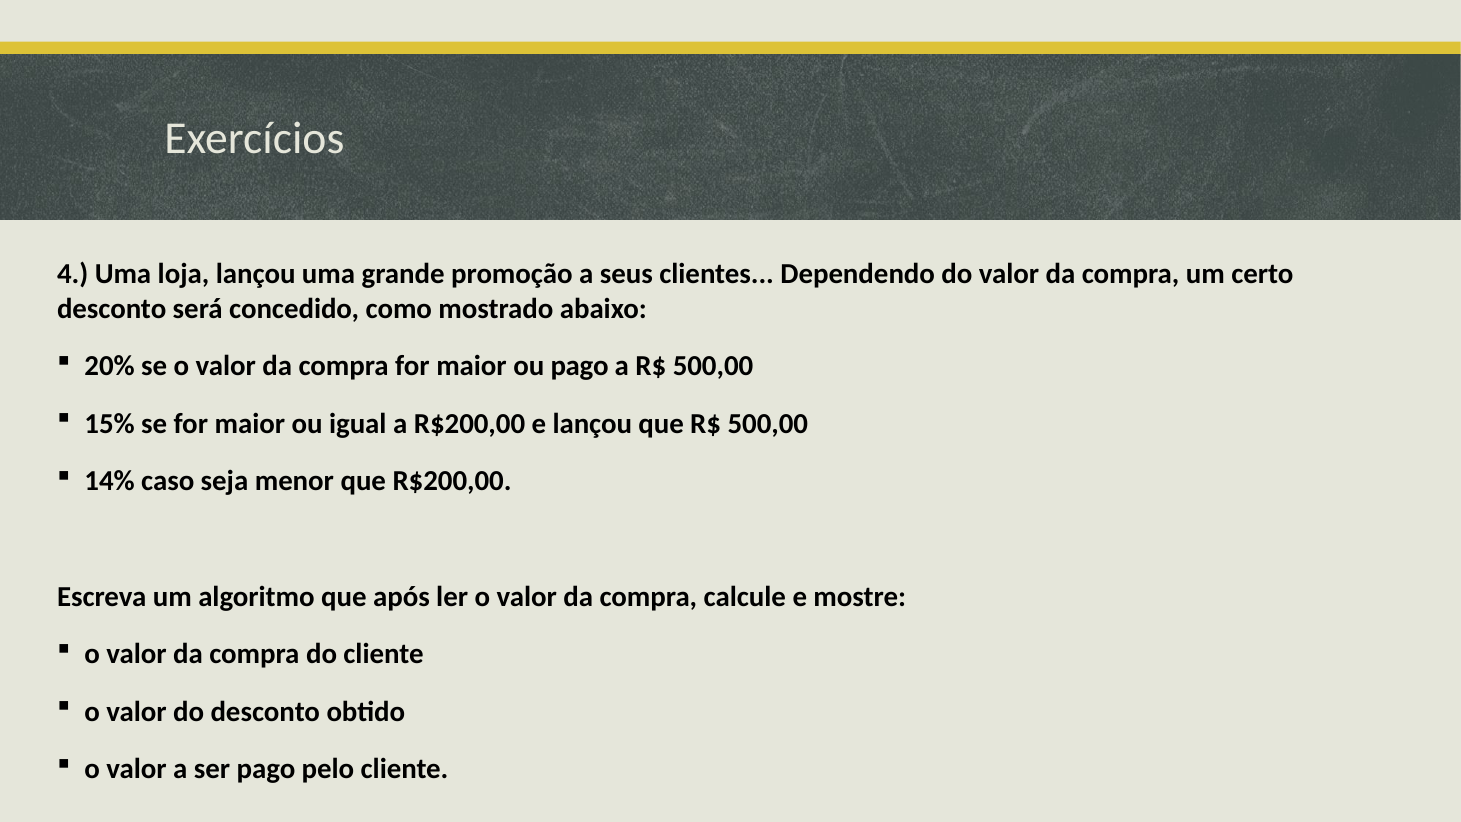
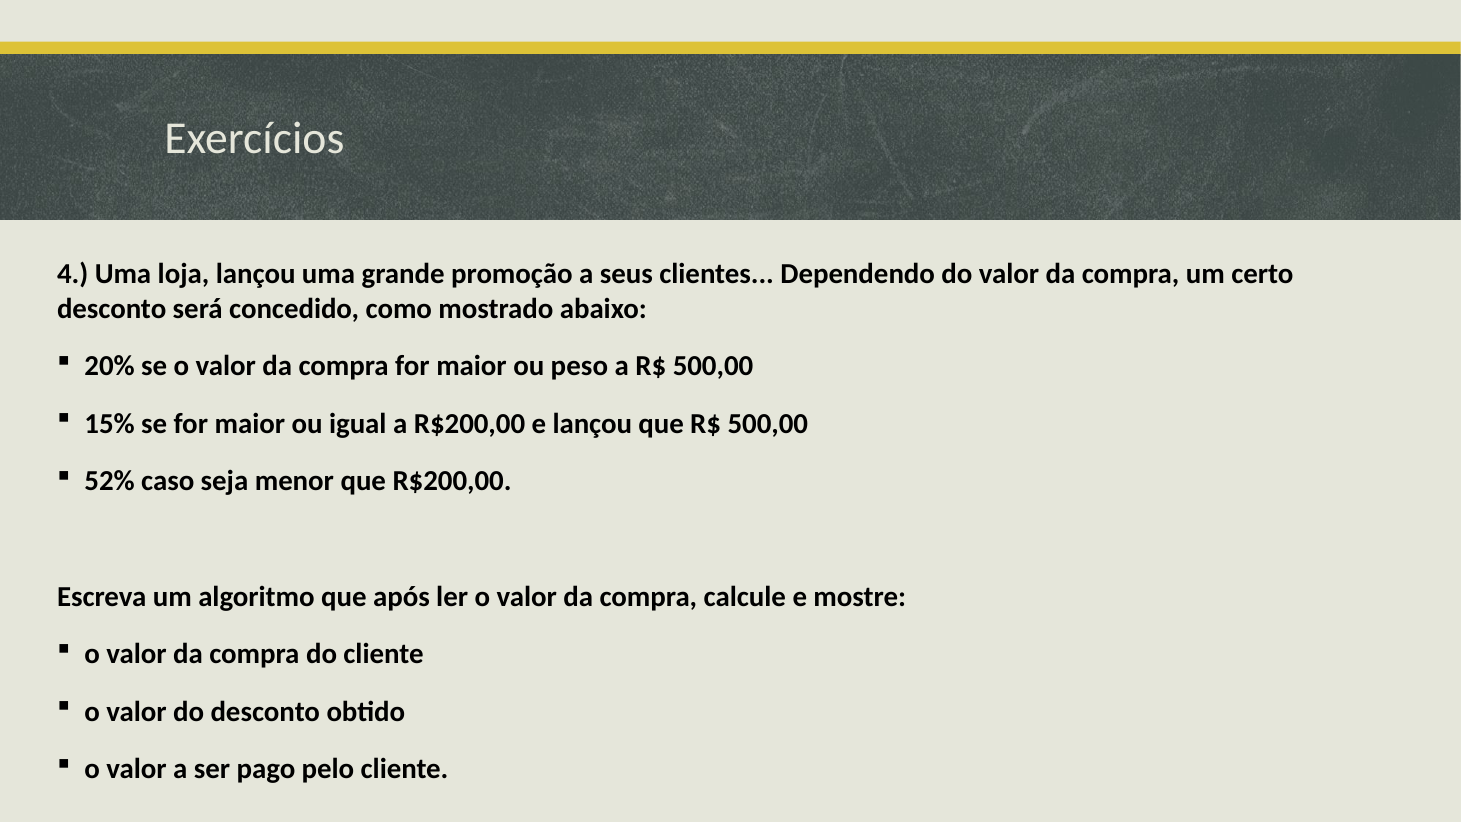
ou pago: pago -> peso (579, 366)
14%: 14% -> 52% (110, 481)
